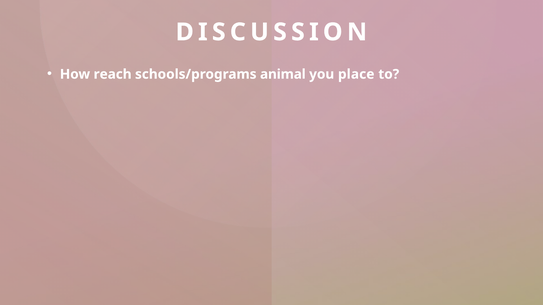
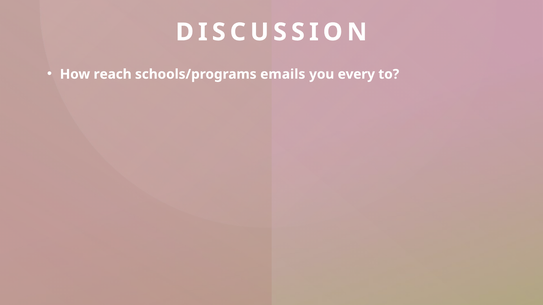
animal: animal -> emails (283, 74)
place: place -> every (356, 74)
